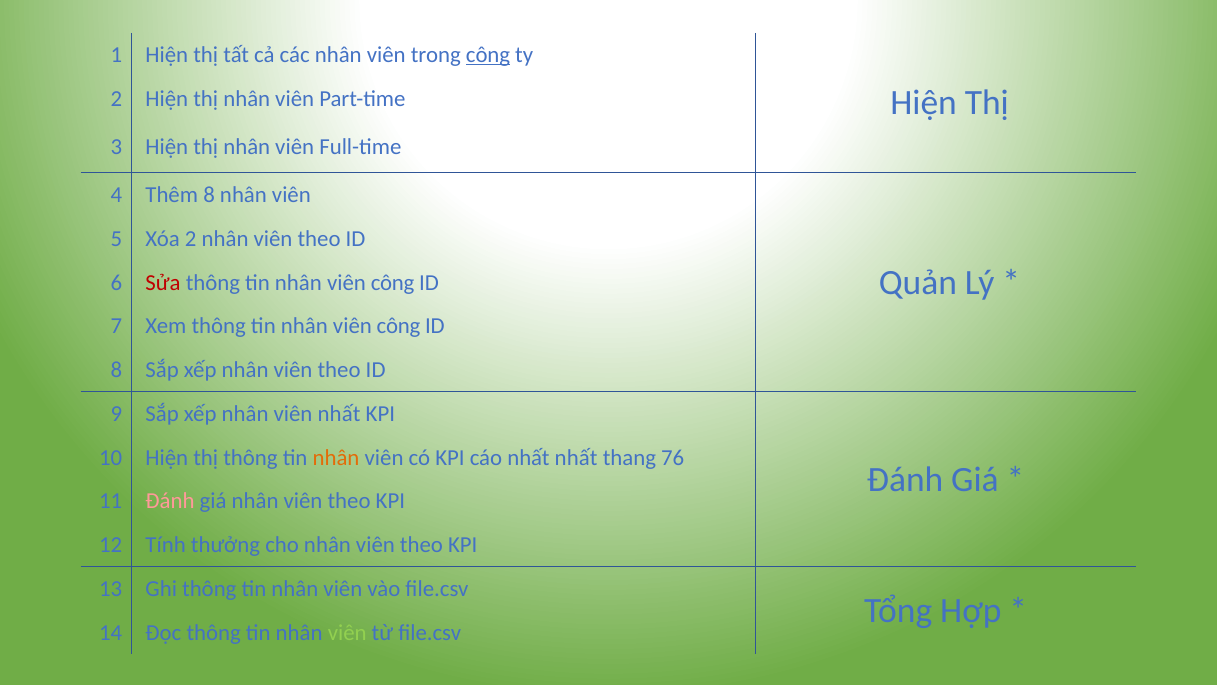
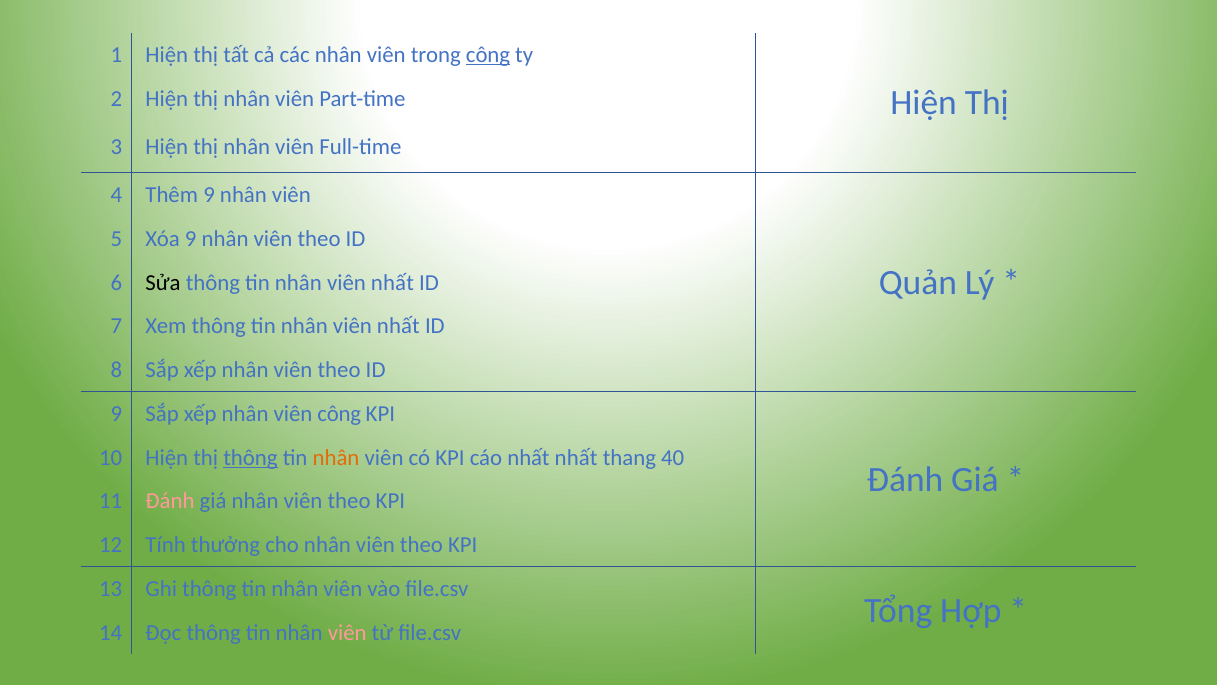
Thêm 8: 8 -> 9 (209, 195)
Xóa 2: 2 -> 9 (191, 239)
Sửa colour: red -> black (163, 282)
công: công -> nhất (392, 282)
công: công -> nhất (398, 326)
viên nhất: nhất -> công (339, 414)
thông underline: none -> present (250, 457)
76: 76 -> 40 (673, 457)
viên colour: light green -> pink (347, 632)
